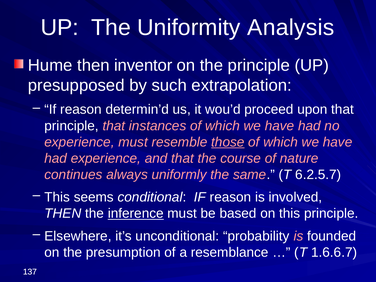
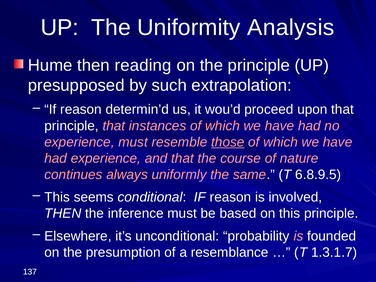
inventor: inventor -> reading (143, 65)
6.2.5.7: 6.2.5.7 -> 6.8.9.5 (318, 175)
inference underline: present -> none (136, 213)
1.6.6.7: 1.6.6.7 -> 1.3.1.7 (334, 252)
